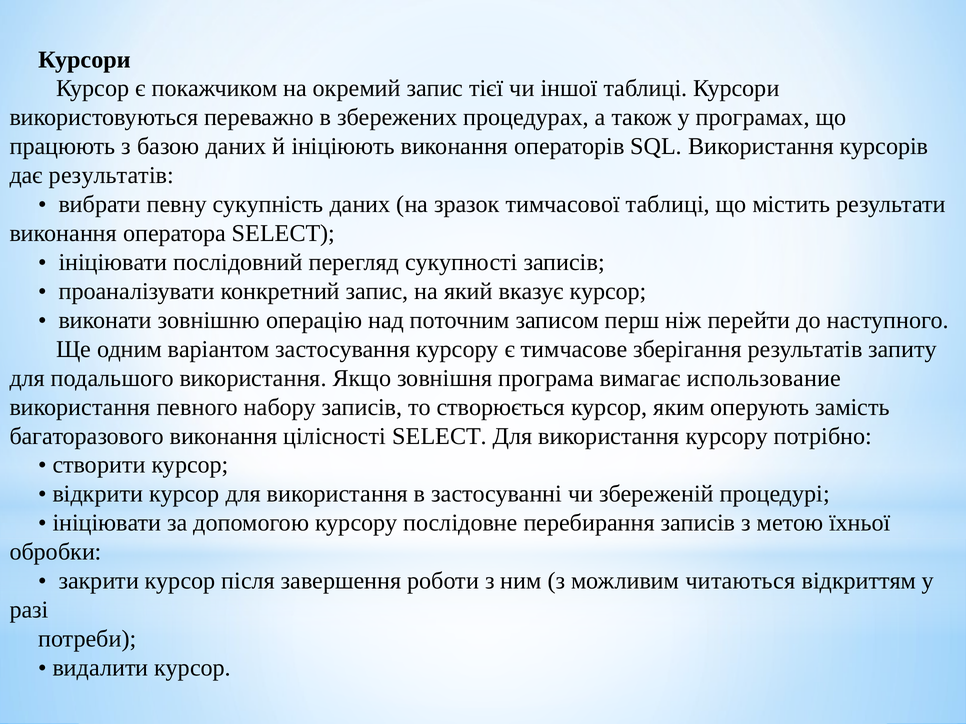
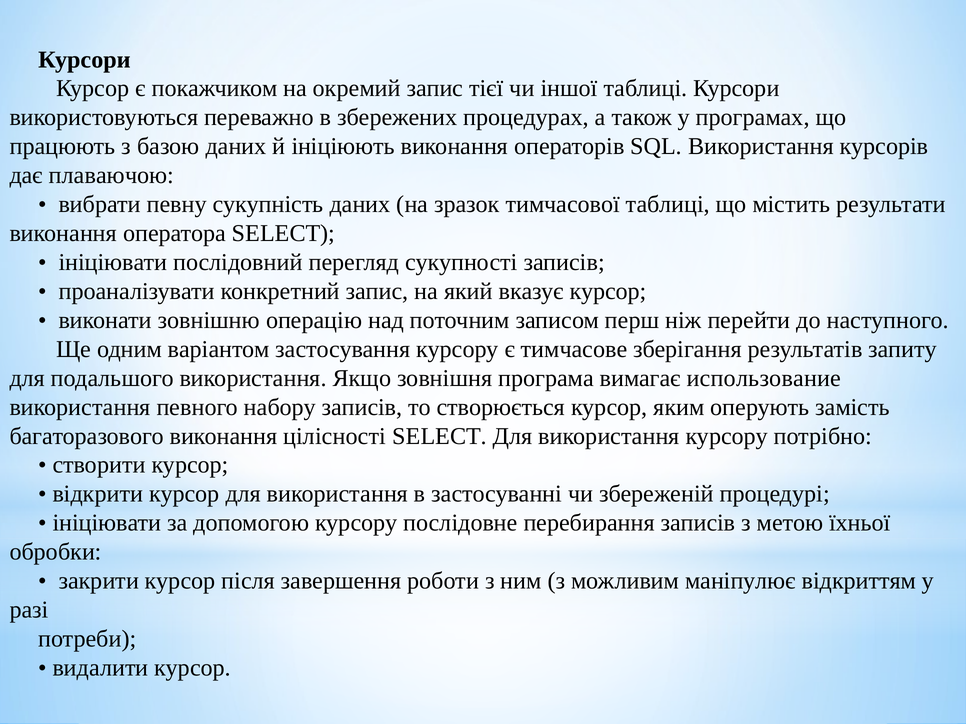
дає результатів: результатів -> плаваючою (112, 176)
читаються: читаються -> маніпулює (741, 581)
